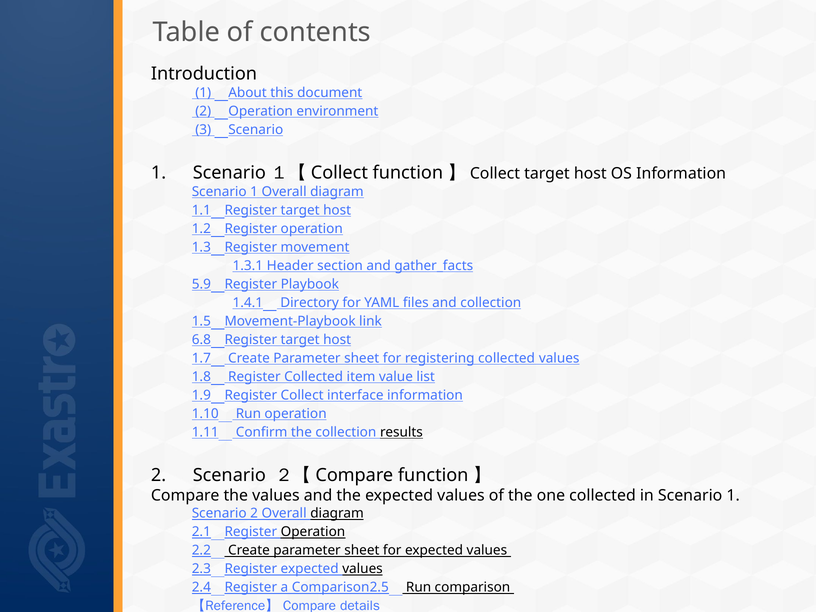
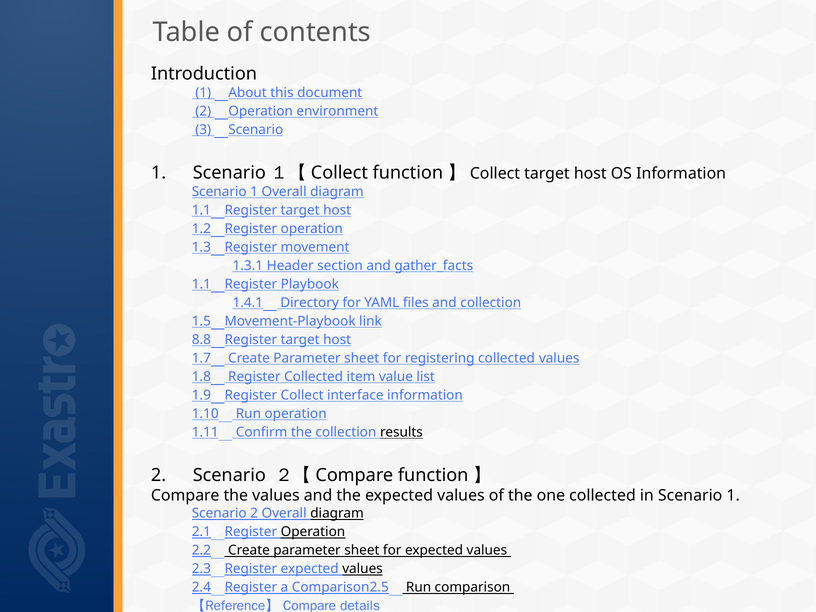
5.9: 5.9 -> 1.1 (201, 284)
6.8: 6.8 -> 8.8 (201, 340)
